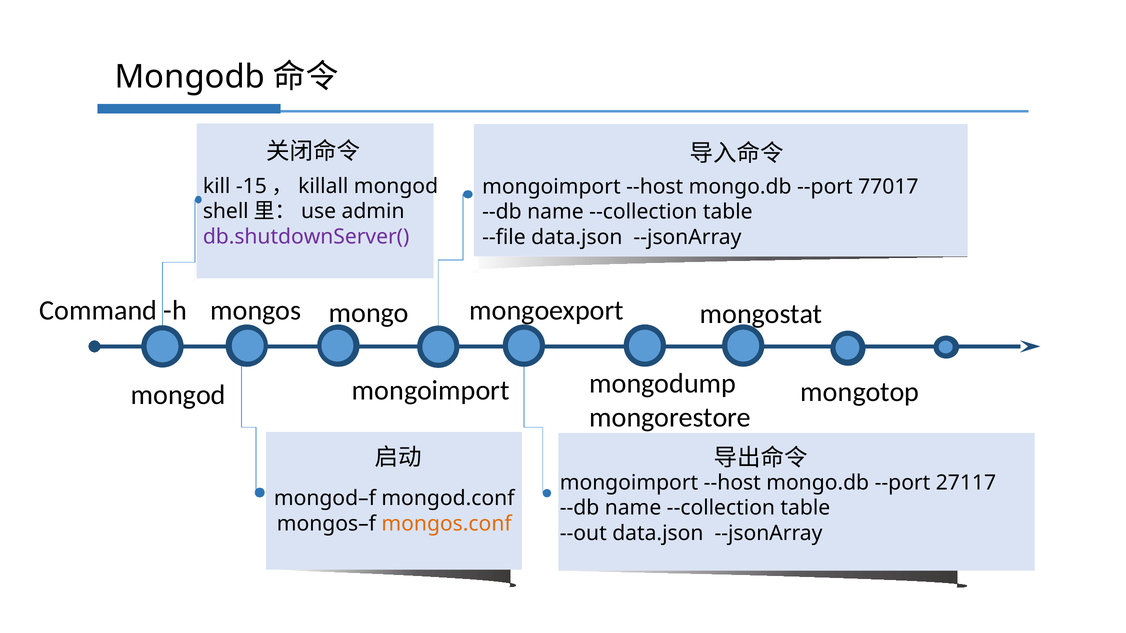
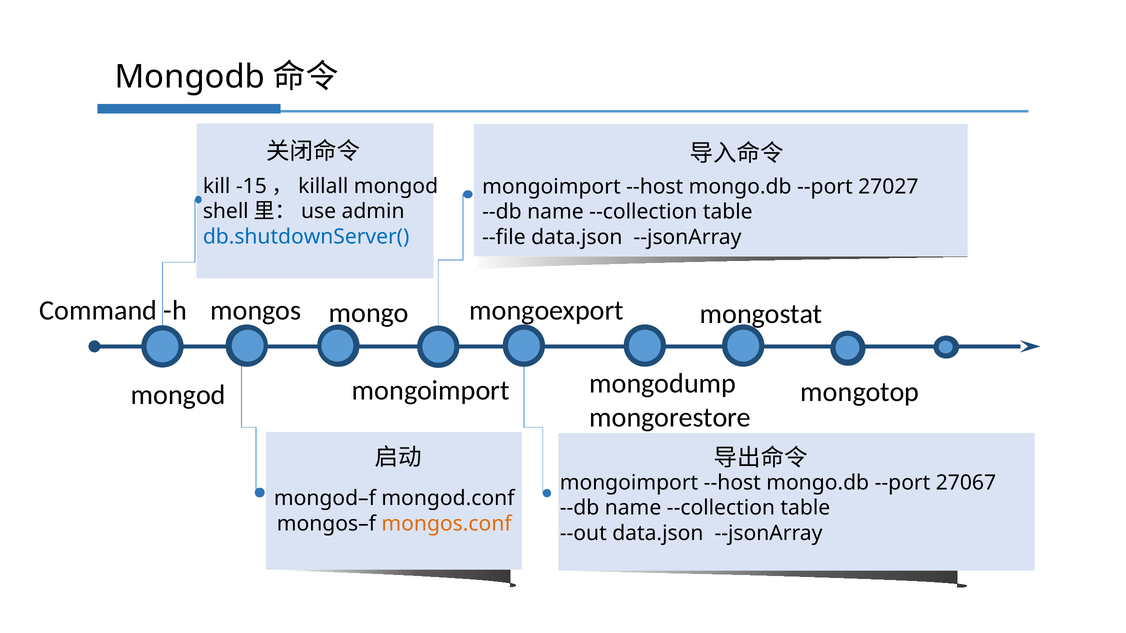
77017: 77017 -> 27027 (888, 187)
db.shutdownServer( colour: purple -> blue (306, 237)
27117: 27117 -> 27067 (966, 483)
